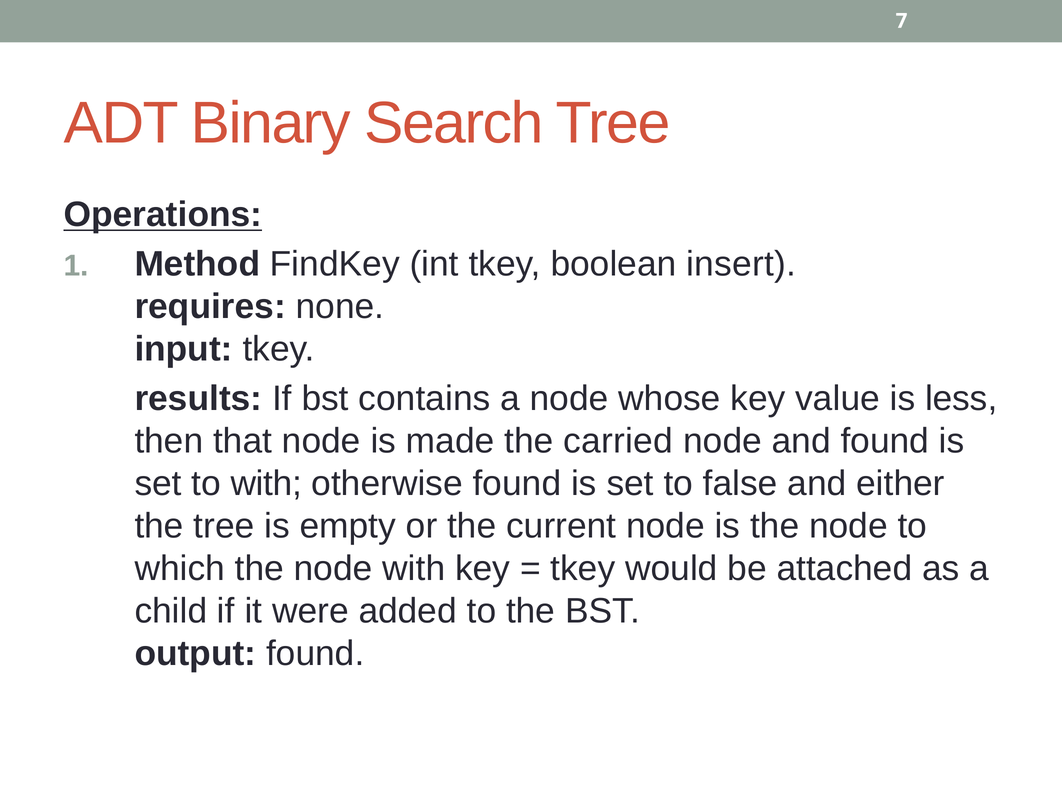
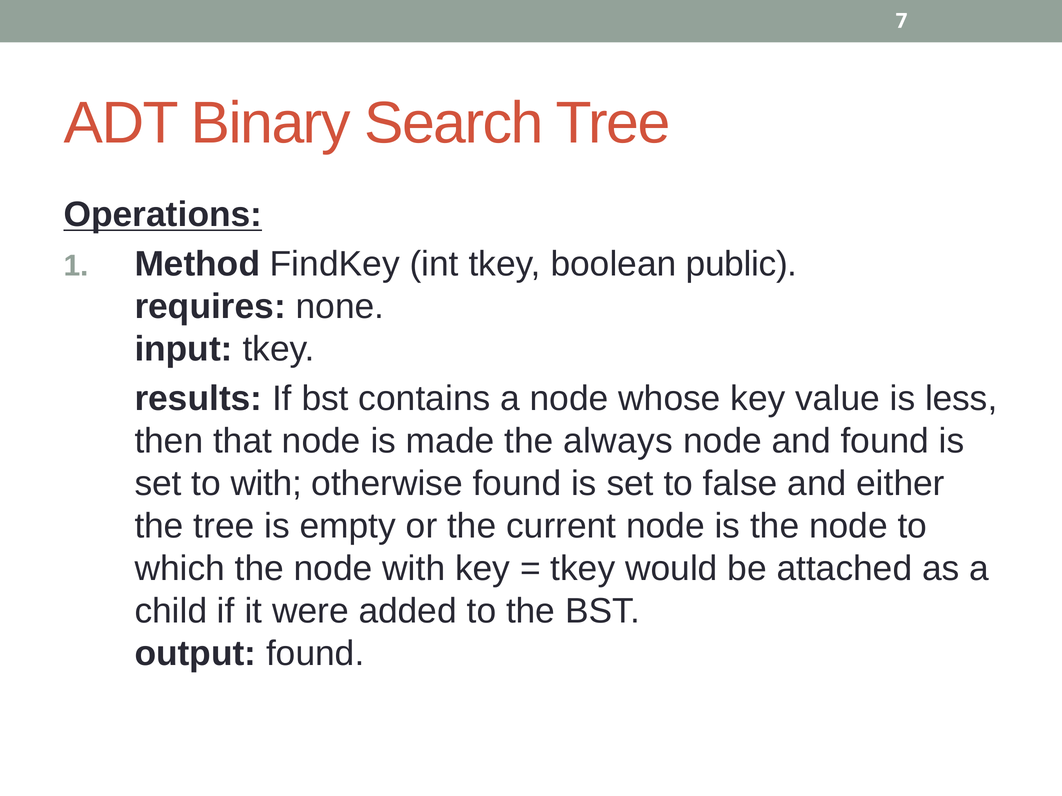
insert: insert -> public (741, 264)
carried: carried -> always (618, 441)
